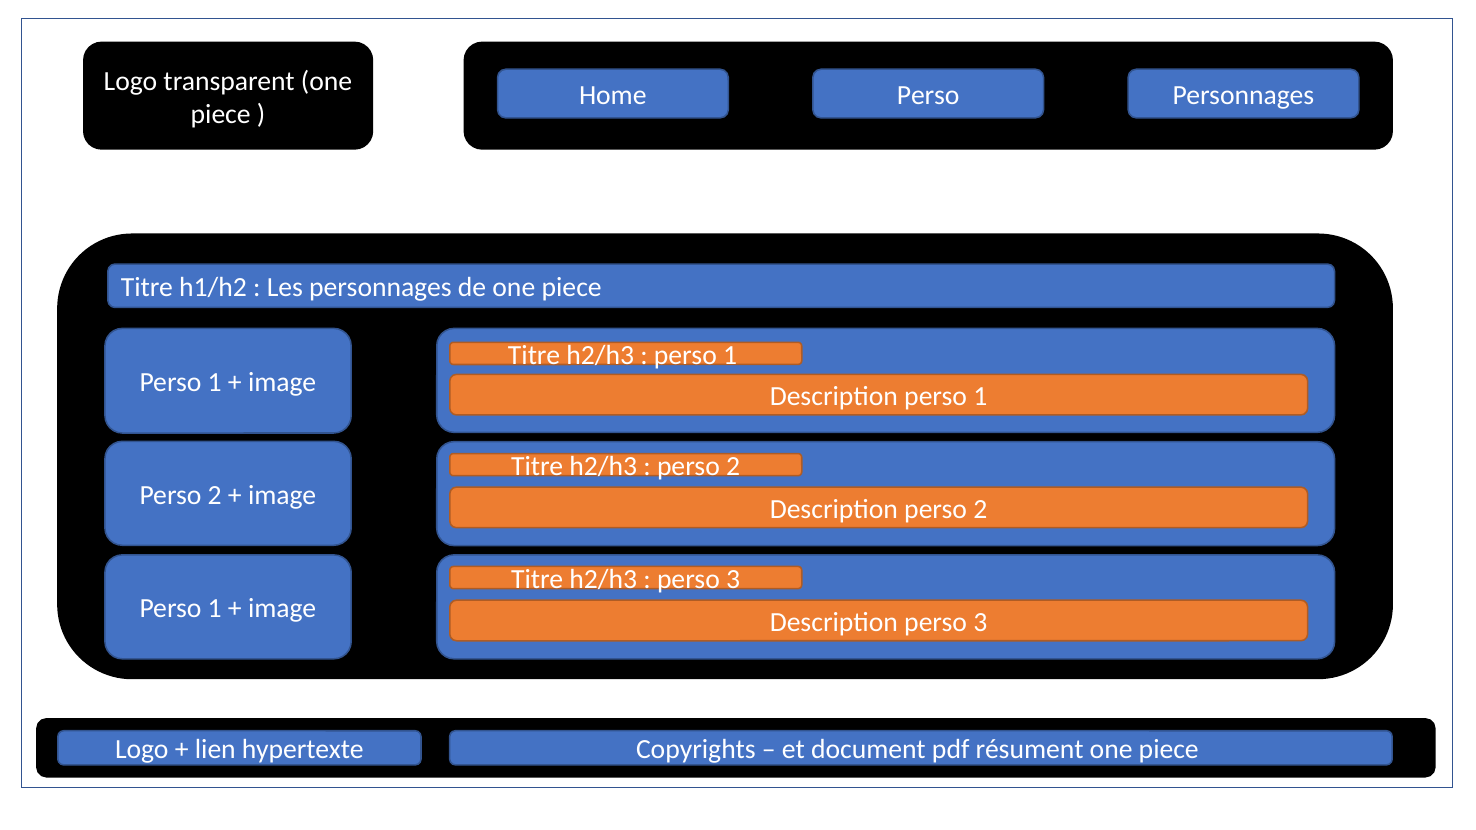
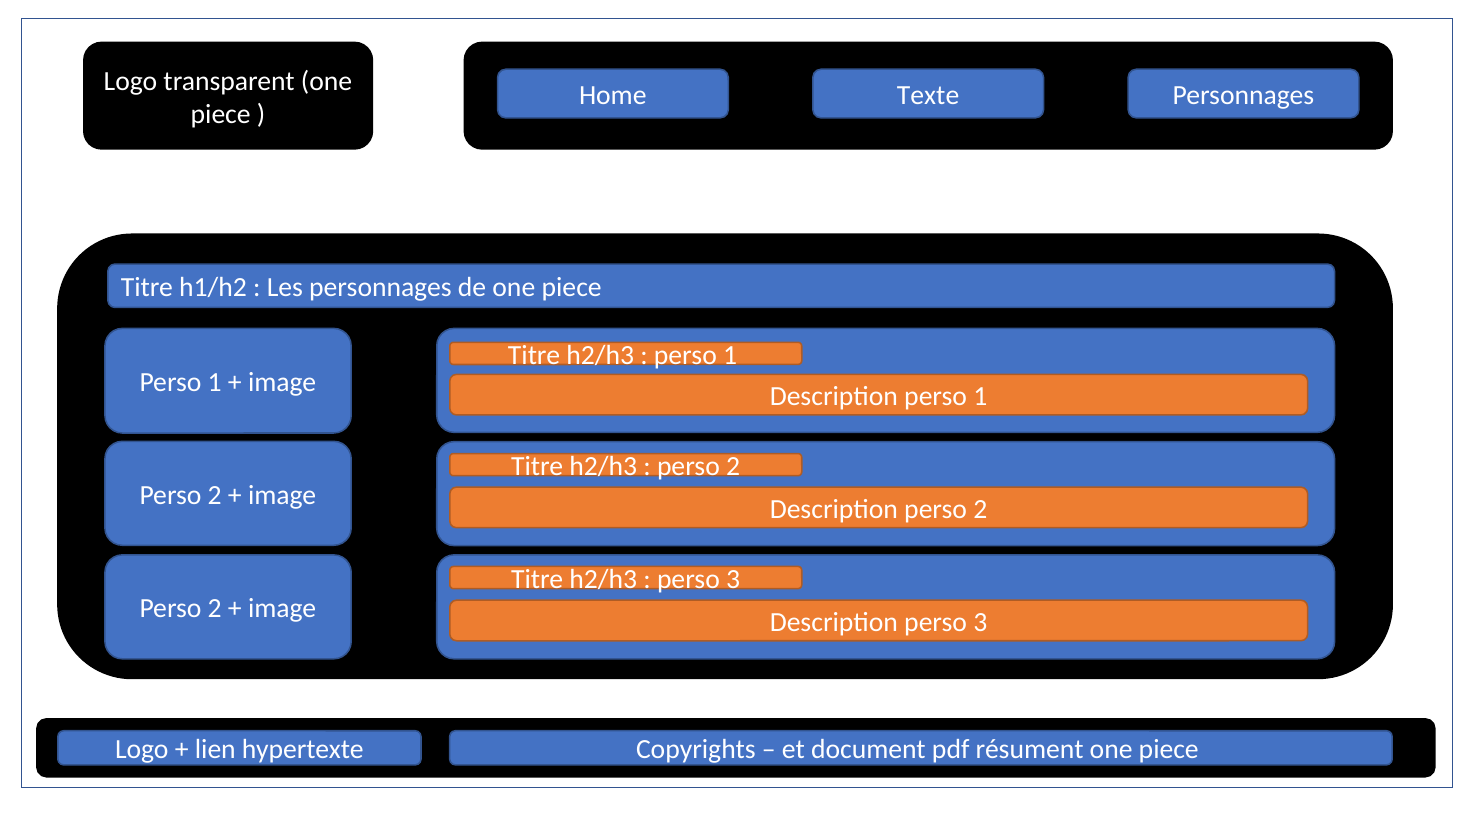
Home Perso: Perso -> Texte (928, 95)
1: 1 -> 2 (215, 609)
